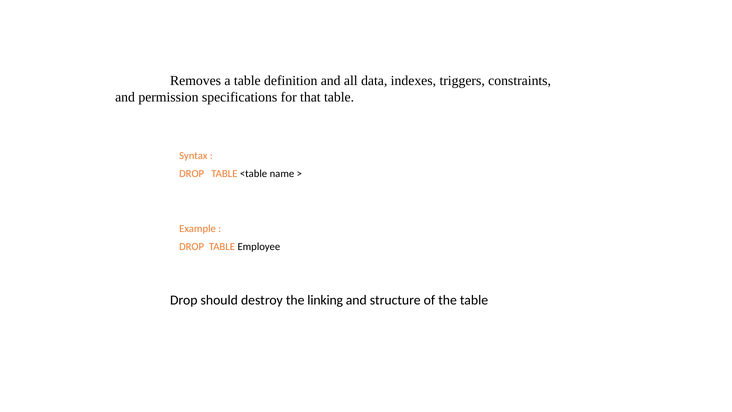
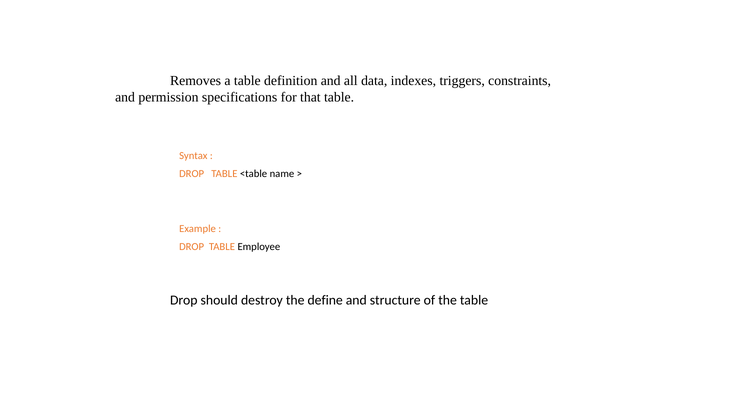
linking: linking -> define (325, 300)
